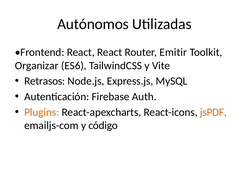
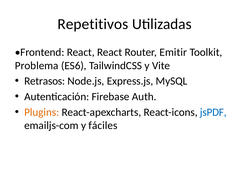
Autónomos: Autónomos -> Repetitivos (93, 24)
Organizar: Organizar -> Problema (37, 65)
jsPDF colour: orange -> blue (213, 112)
código: código -> fáciles (103, 125)
